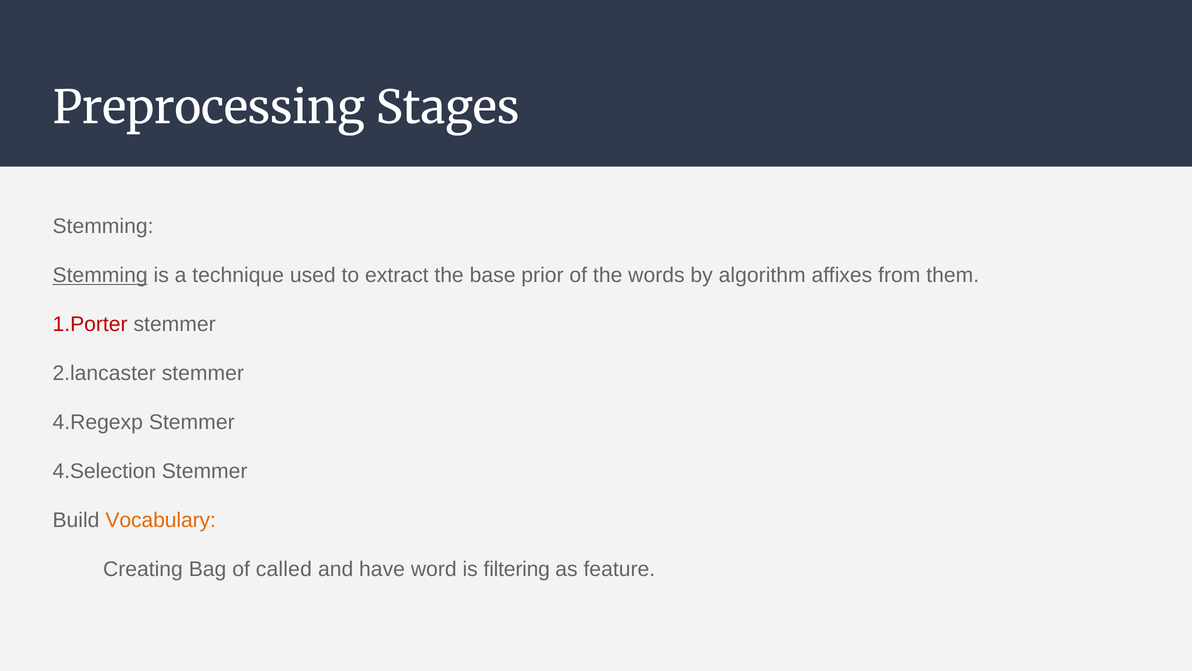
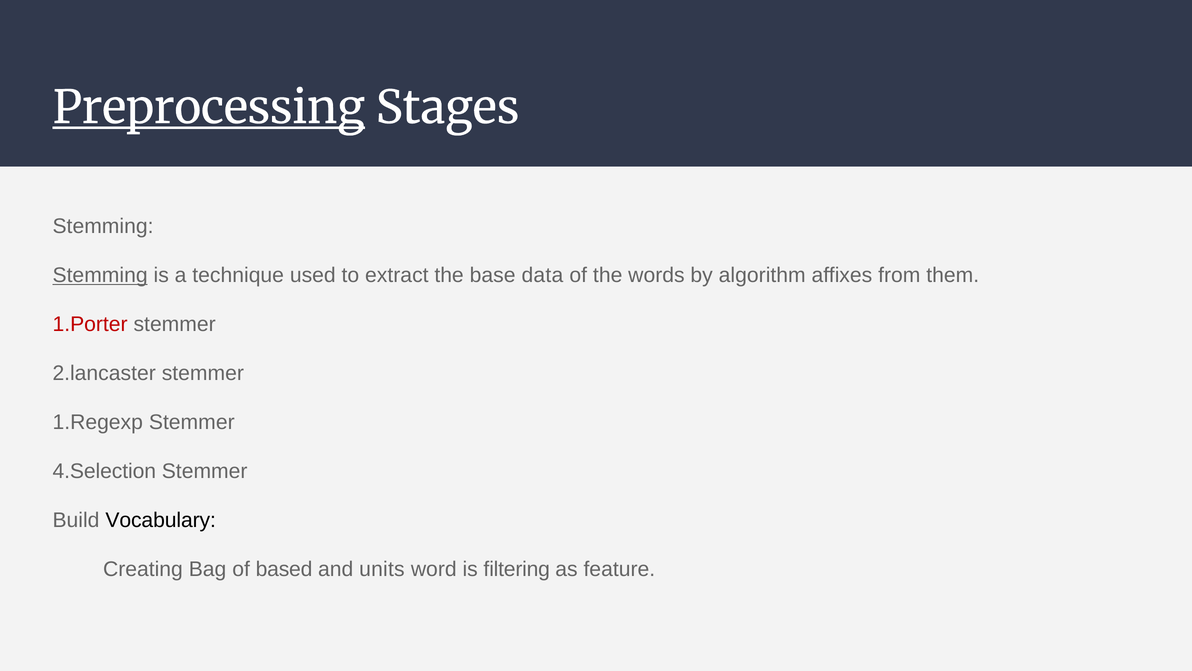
Preprocessing underline: none -> present (209, 108)
prior: prior -> data (542, 275)
4.Regexp: 4.Regexp -> 1.Regexp (98, 422)
Vocabulary colour: orange -> black (161, 520)
called: called -> based (284, 569)
have: have -> units (382, 569)
